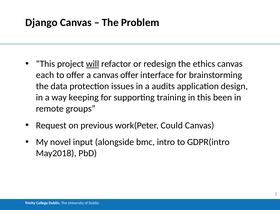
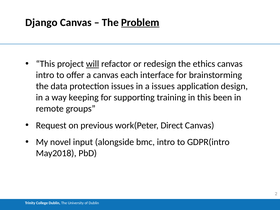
Problem underline: none -> present (140, 22)
each: each -> intro (45, 75)
canvas offer: offer -> each (129, 75)
a audits: audits -> issues (163, 86)
Could: Could -> Direct (172, 125)
